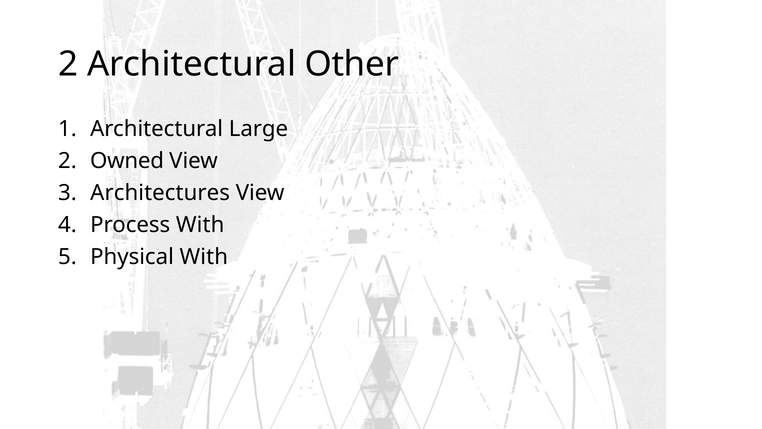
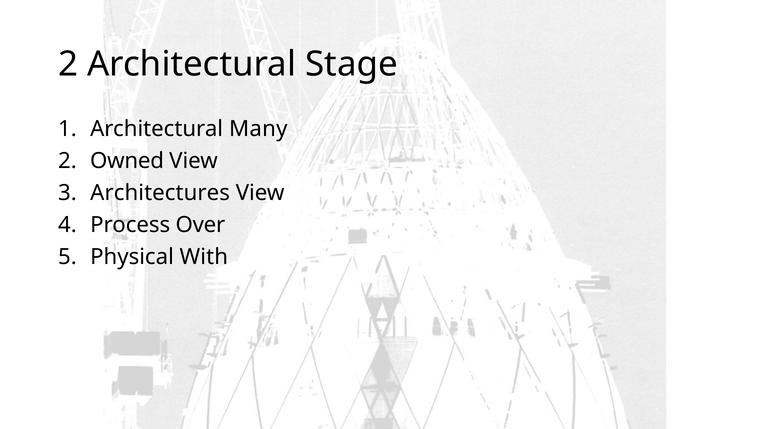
Other: Other -> Stage (352, 64)
Large: Large -> Many (258, 129)
Process With: With -> Over (200, 225)
